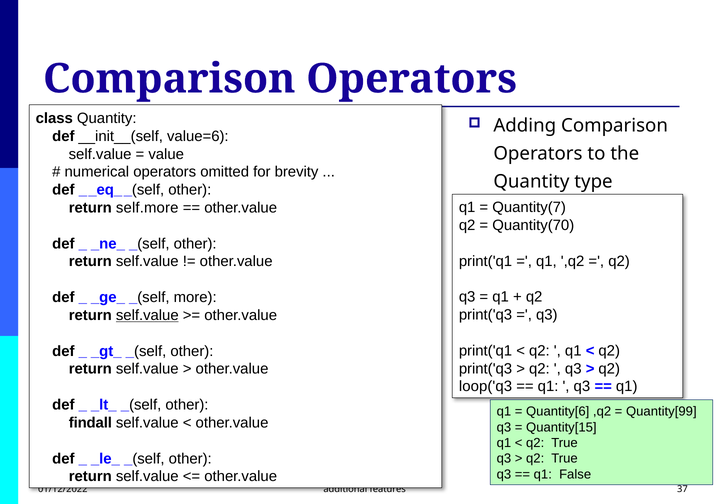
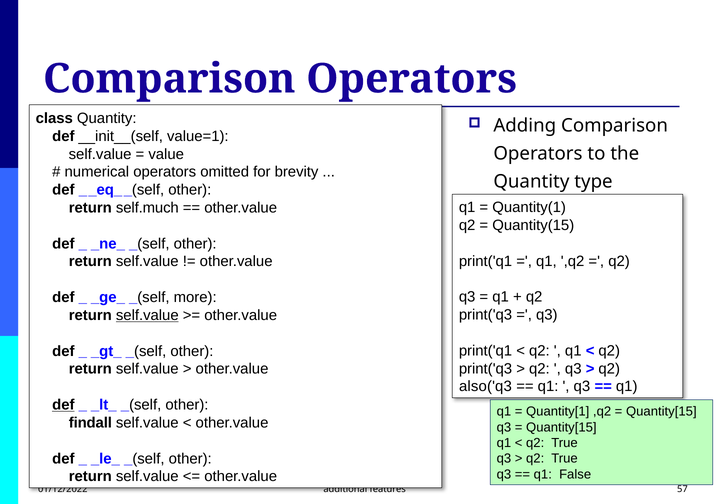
value=6: value=6 -> value=1 (198, 136)
Quantity(7: Quantity(7 -> Quantity(1 (529, 207)
self.more: self.more -> self.much (147, 208)
Quantity(70: Quantity(70 -> Quantity(15 (533, 225)
loop('q3: loop('q3 -> also('q3 (485, 387)
def underline: none -> present (63, 405)
Quantity[6: Quantity[6 -> Quantity[1 (558, 412)
Quantity[99: Quantity[99 -> Quantity[15 (661, 412)
37: 37 -> 57 (682, 489)
